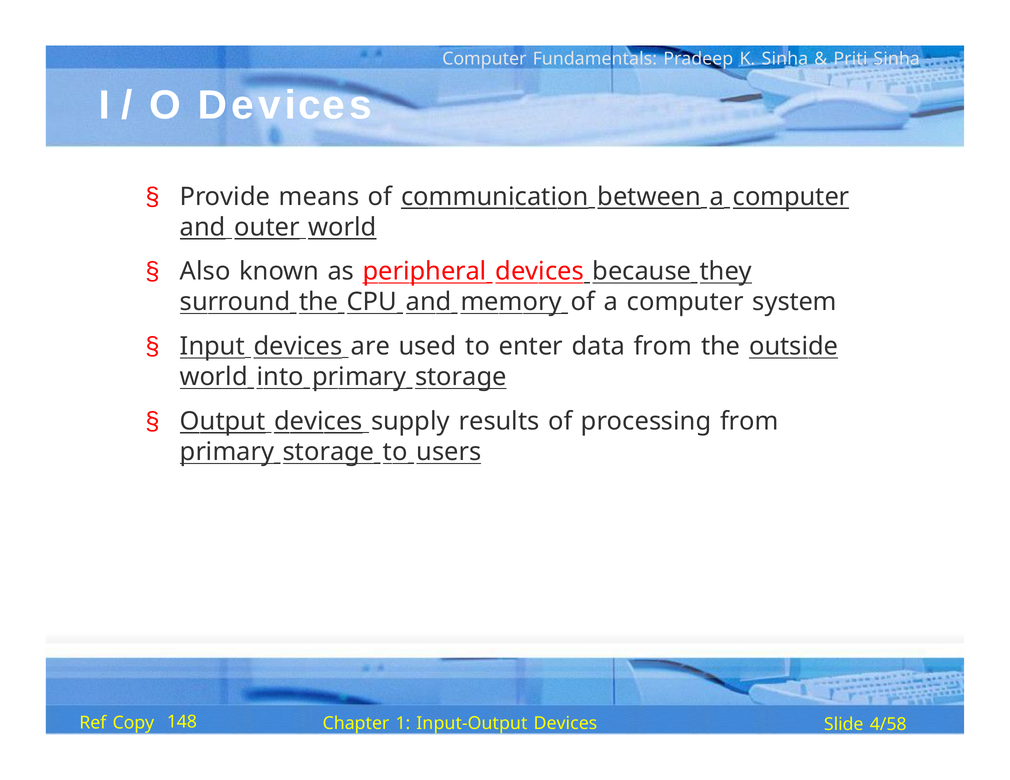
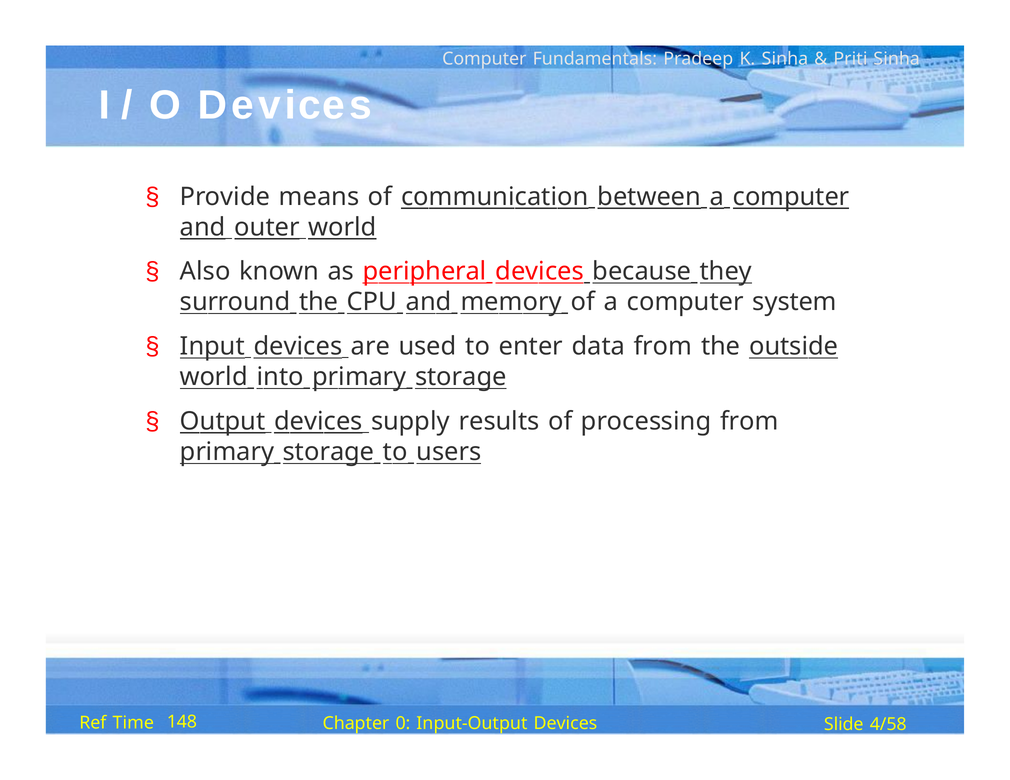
Copy: Copy -> Time (133, 723)
1: 1 -> 0 (403, 724)
